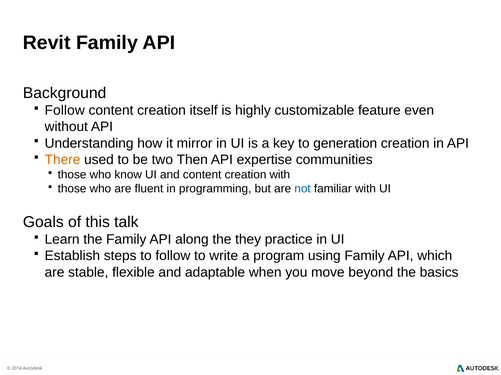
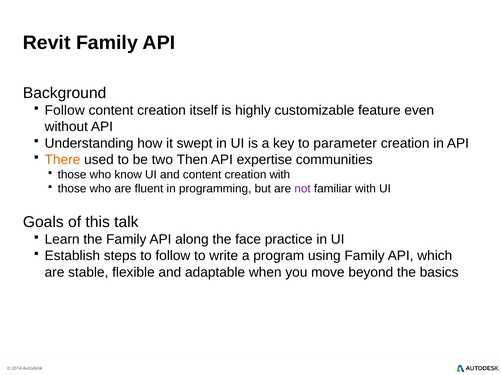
mirror: mirror -> swept (195, 143)
generation: generation -> parameter (345, 143)
not colour: blue -> purple (303, 189)
they: they -> face (248, 240)
